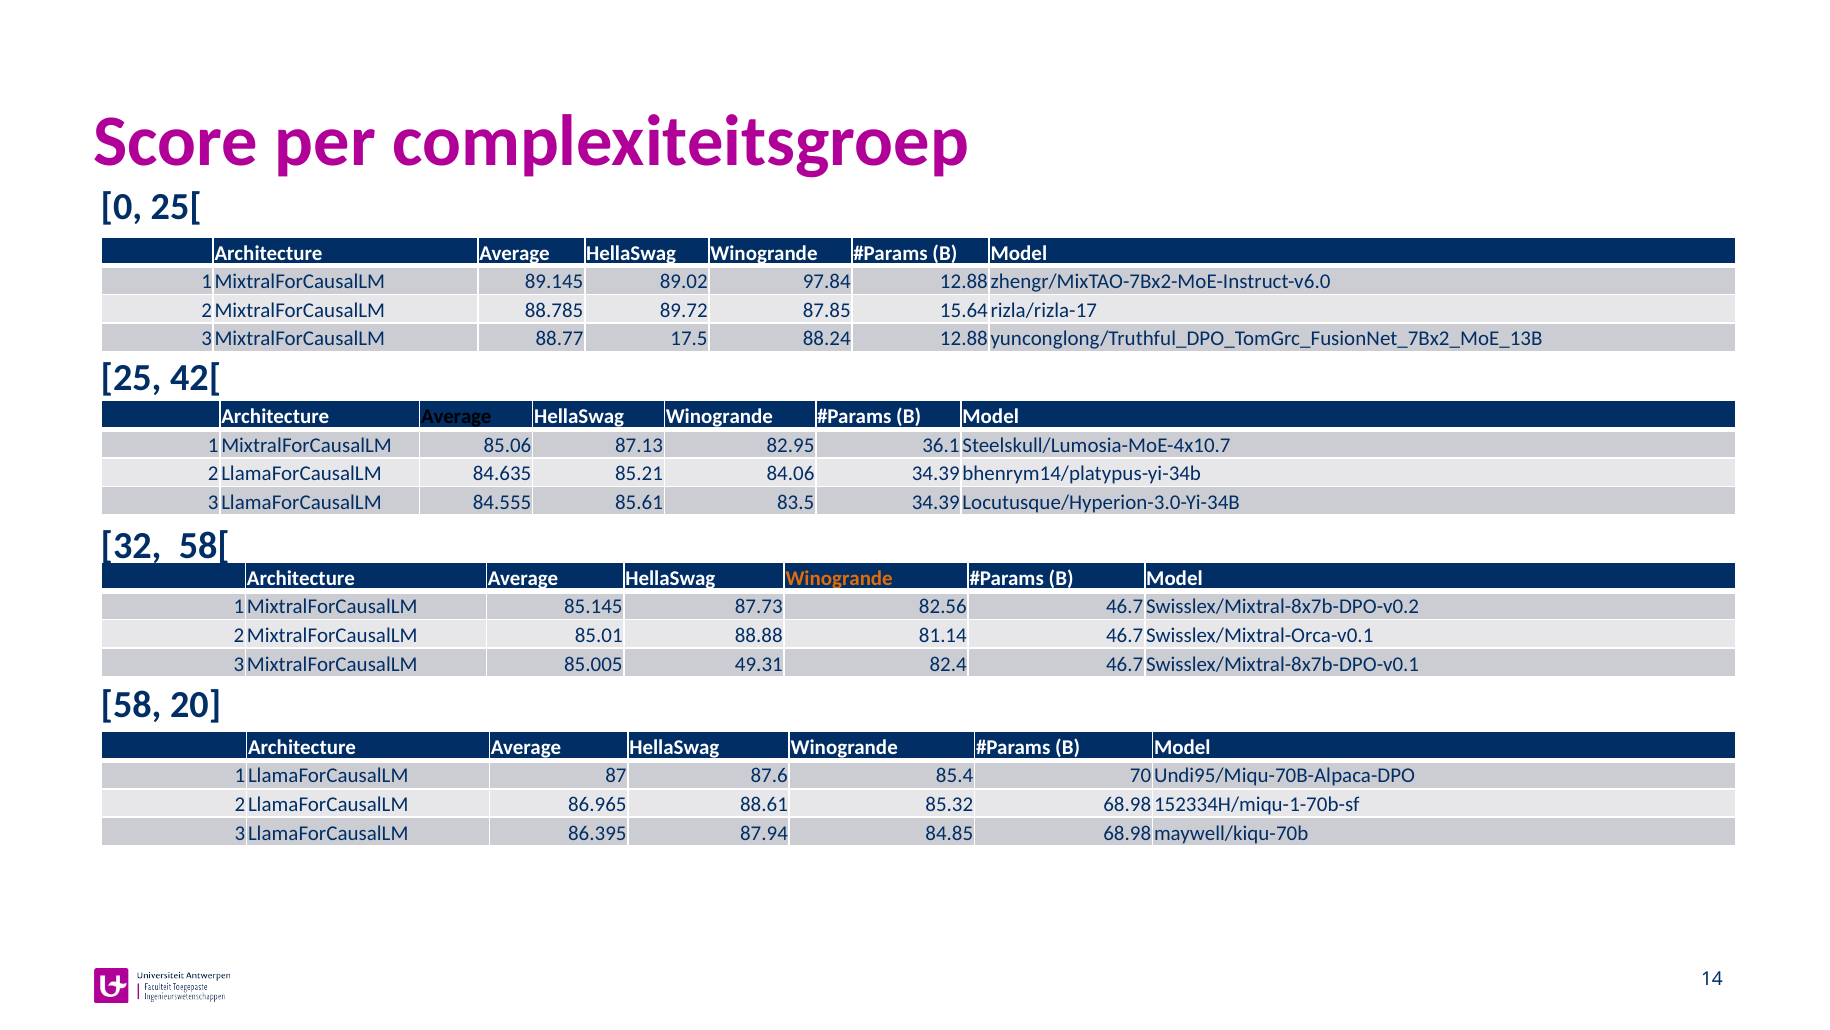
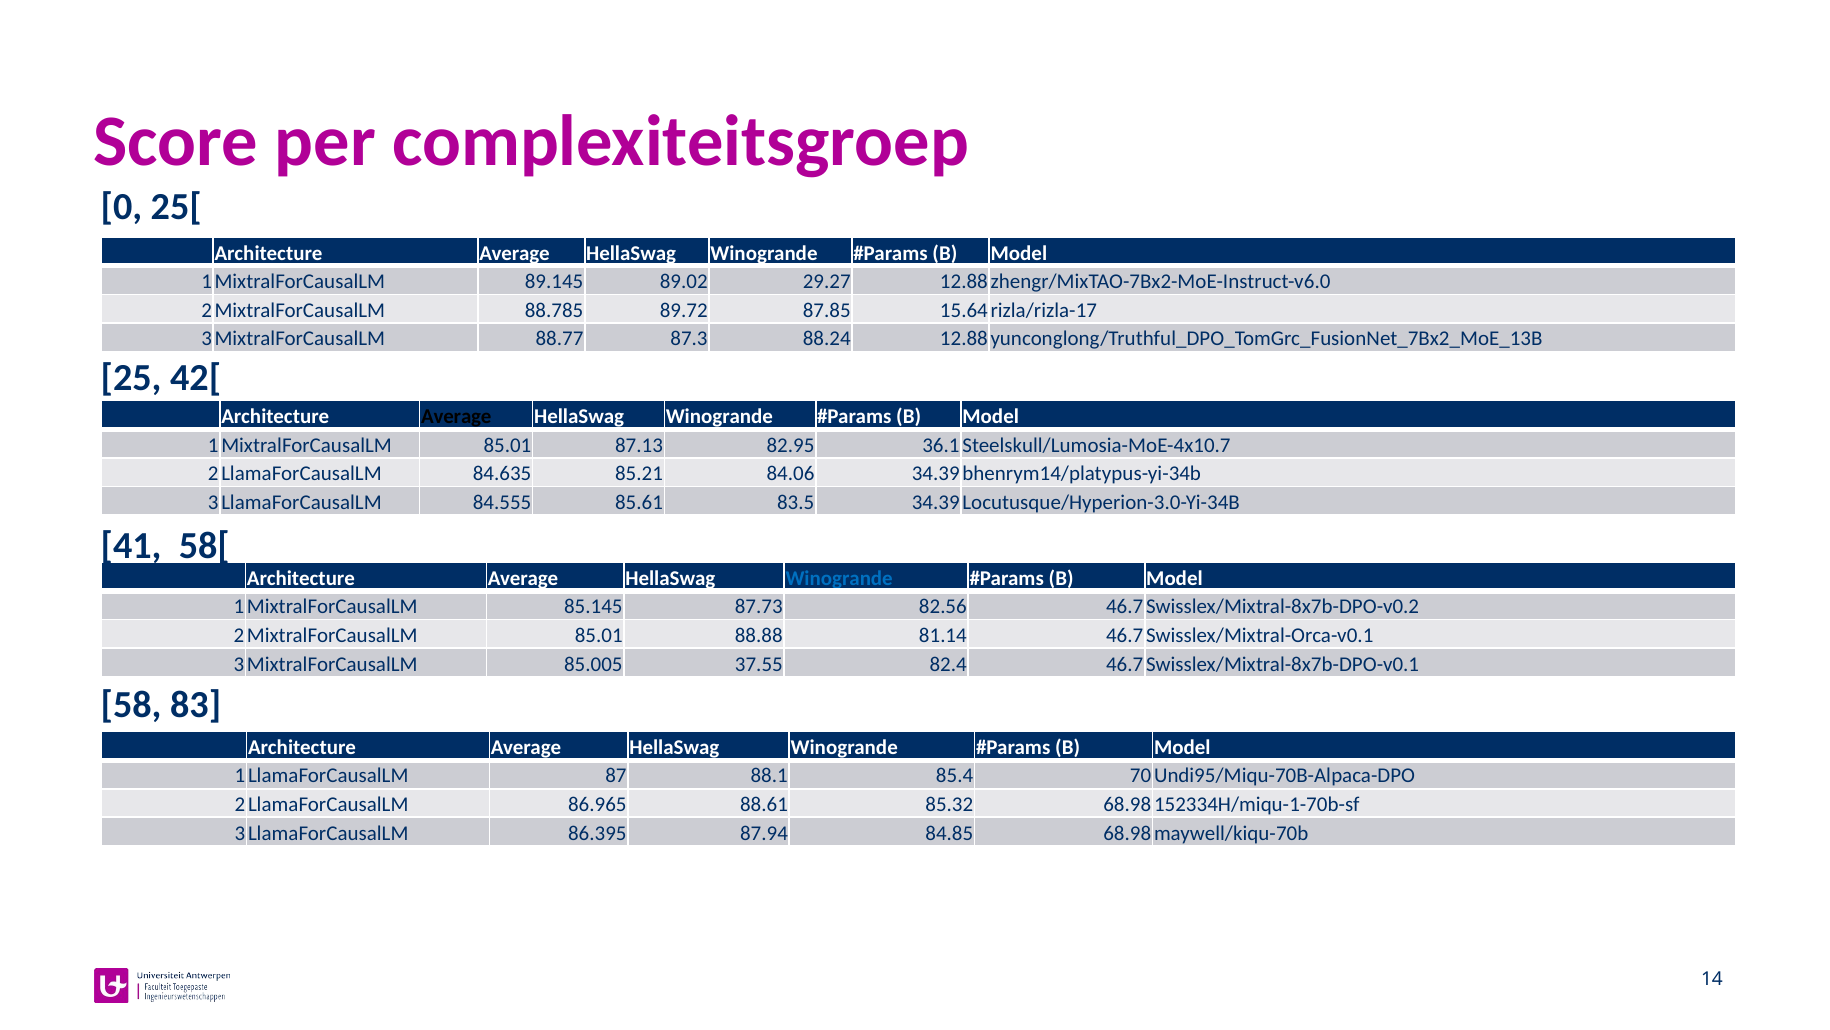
97.84: 97.84 -> 29.27 (827, 282)
17.5: 17.5 -> 87.3 (689, 339)
85.06: 85.06 -> 85.01 (507, 445)
32: 32 -> 41 (131, 546)
Winogrande colour: orange -> blue (839, 578)
49.31: 49.31 -> 37.55 (759, 664)
20: 20 -> 83 (196, 704)
87.6: 87.6 -> 88.1 (769, 776)
